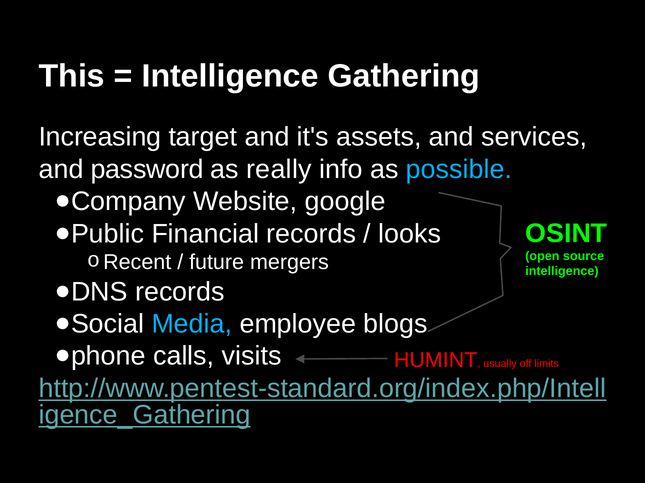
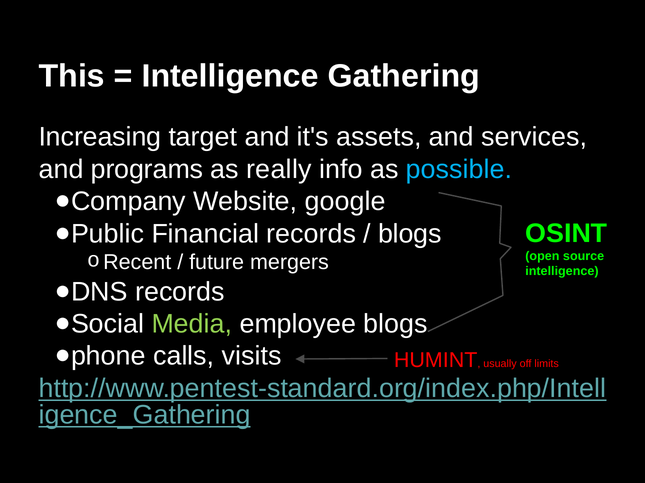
password: password -> programs (147, 170)
looks: looks -> blogs (410, 234)
Media colour: light blue -> light green (192, 324)
